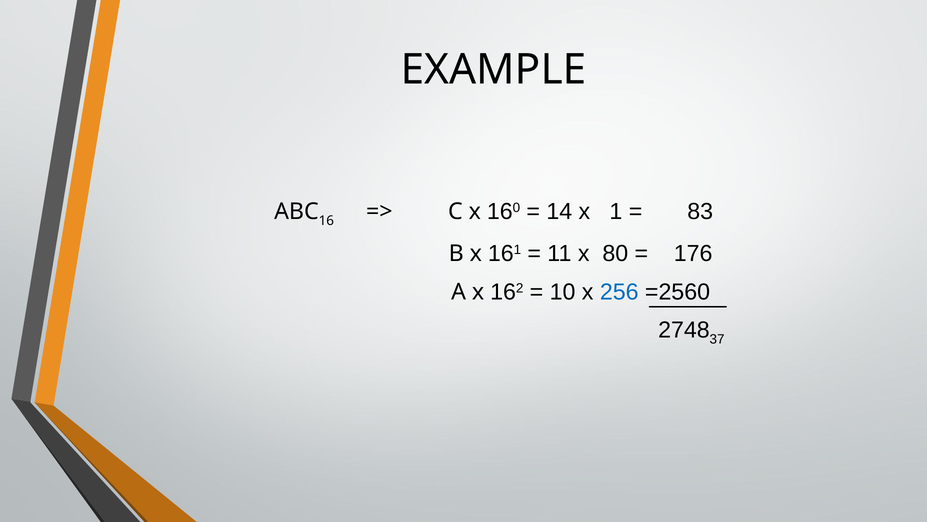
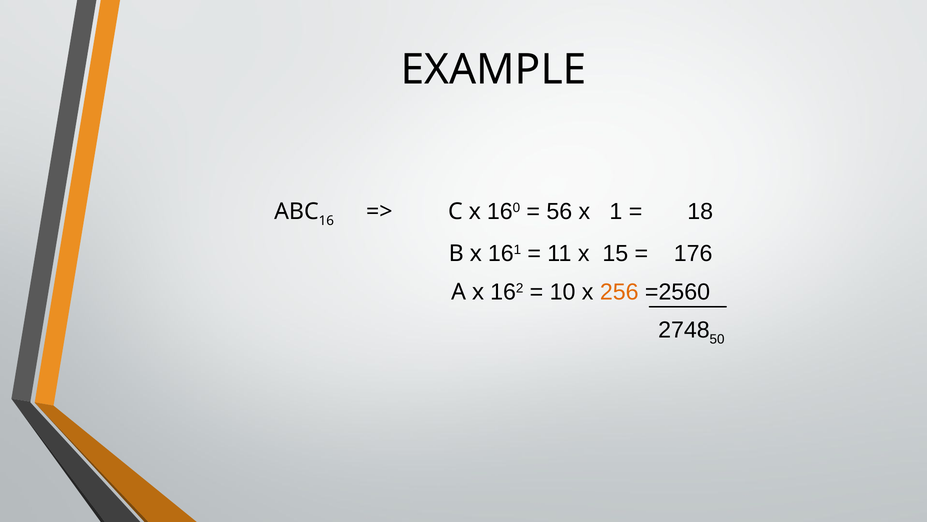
14: 14 -> 56 (559, 211)
83: 83 -> 18 (700, 211)
80: 80 -> 15 (615, 253)
256 colour: blue -> orange (619, 292)
37: 37 -> 50 (717, 339)
